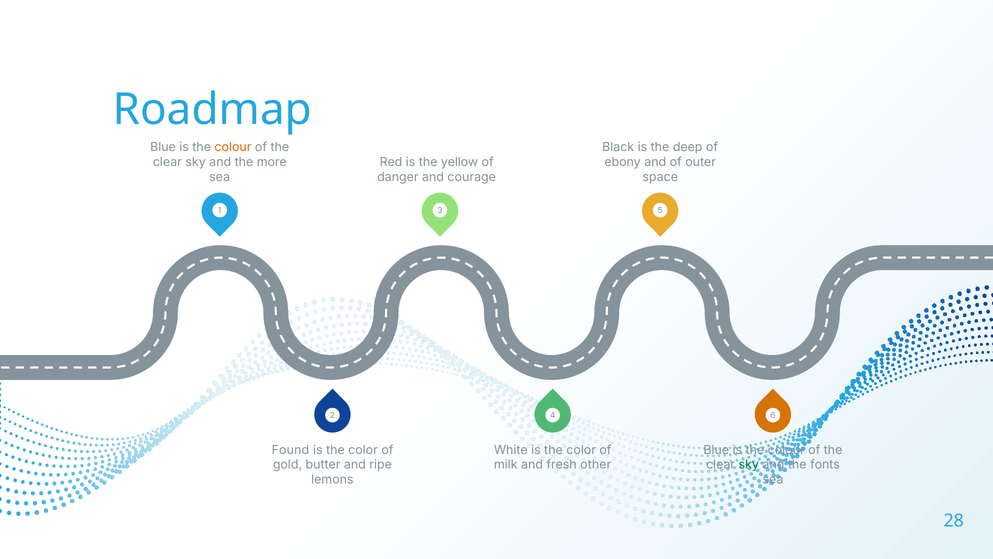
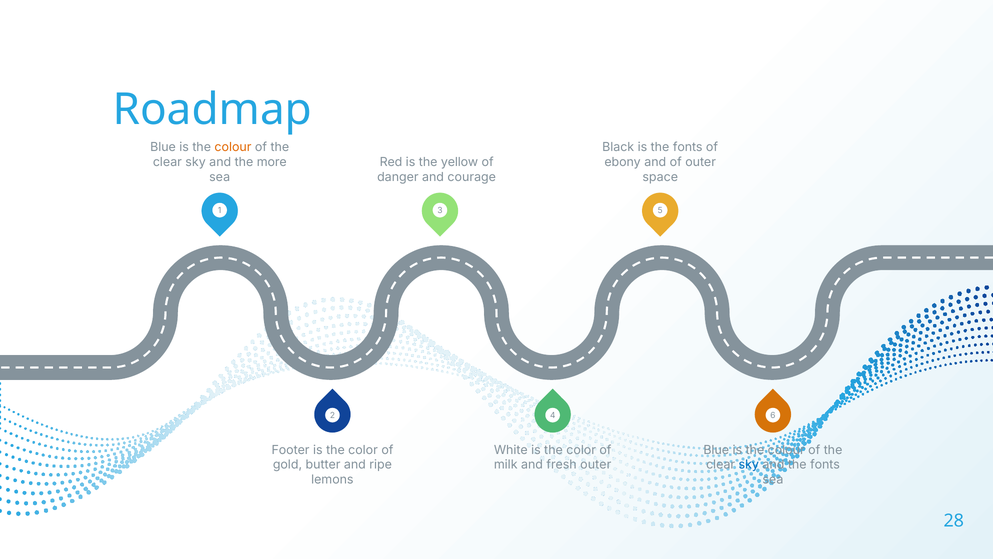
is the deep: deep -> fonts (688, 147)
Found: Found -> Footer (291, 450)
fresh other: other -> outer (596, 465)
sky colour: green -> blue (749, 465)
